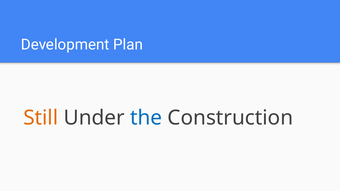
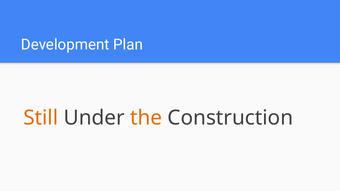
the colour: blue -> orange (146, 118)
